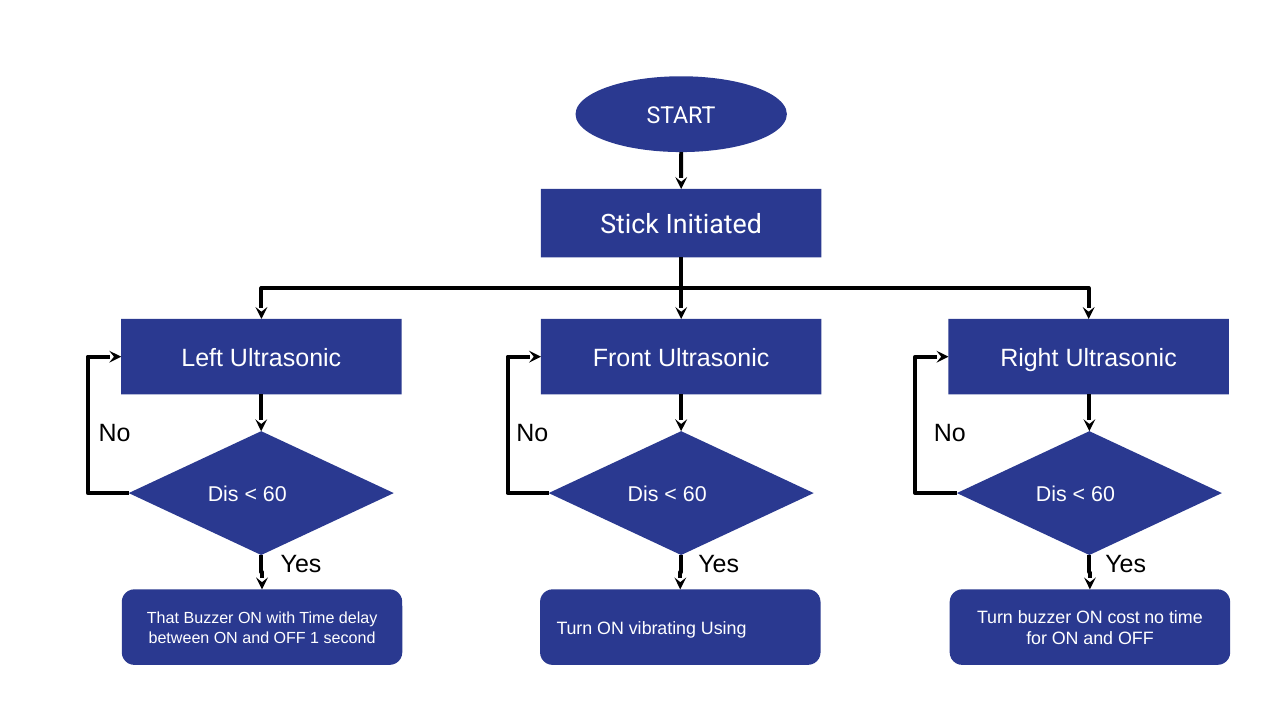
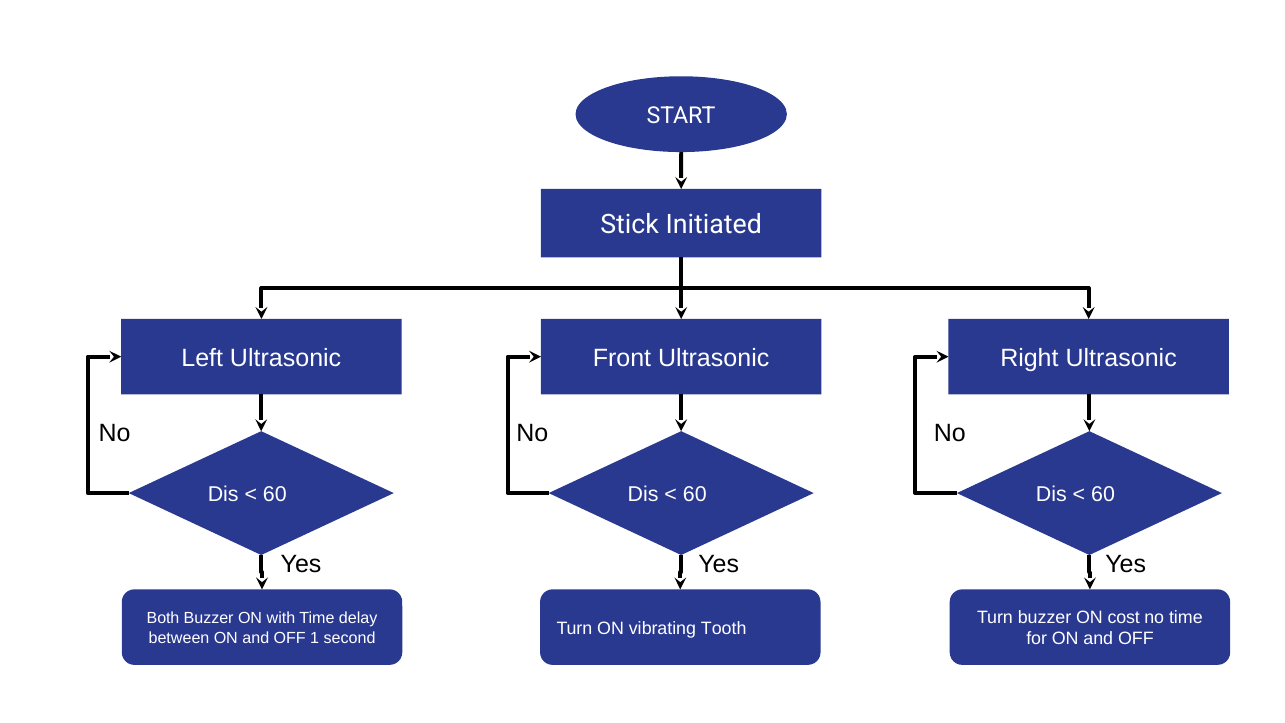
That: That -> Both (163, 618)
Using: Using -> Tooth (724, 628)
